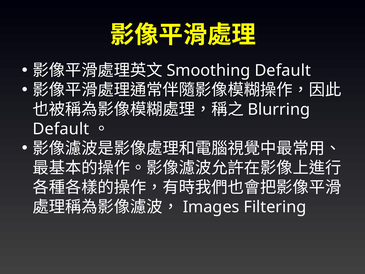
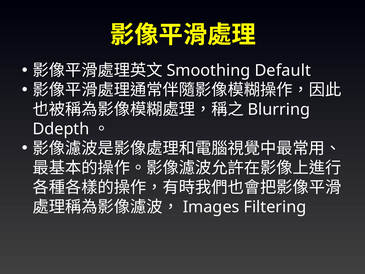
Default: Default -> Ddepth (61, 129)
